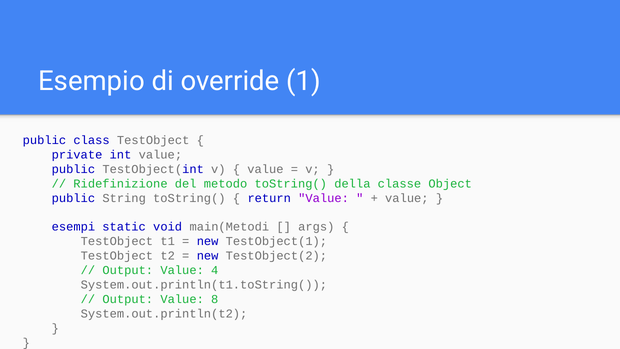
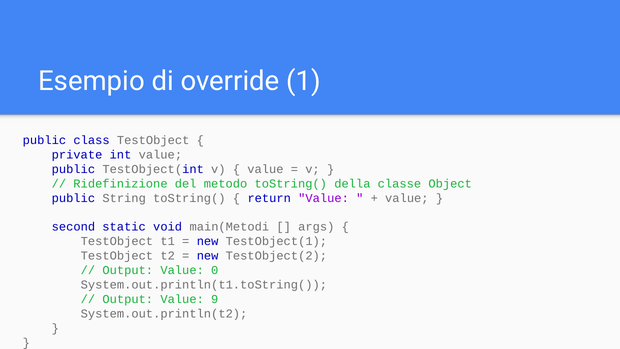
esempi: esempi -> second (73, 227)
4: 4 -> 0 (215, 270)
8: 8 -> 9 (215, 299)
